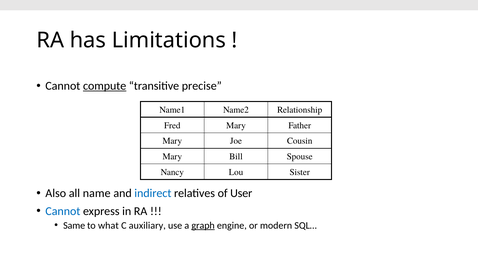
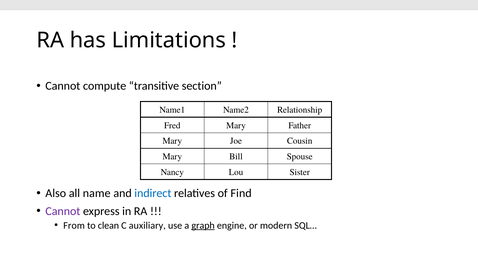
compute underline: present -> none (105, 86)
precise: precise -> section (202, 86)
User: User -> Find (241, 193)
Cannot colour: blue -> purple (63, 211)
Same: Same -> From (74, 225)
what: what -> clean (108, 225)
